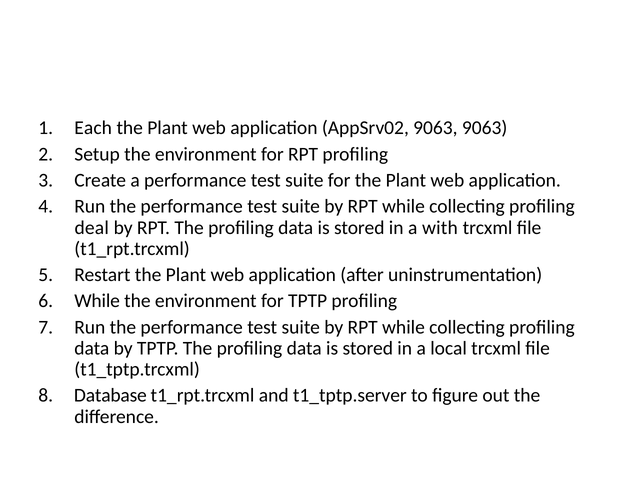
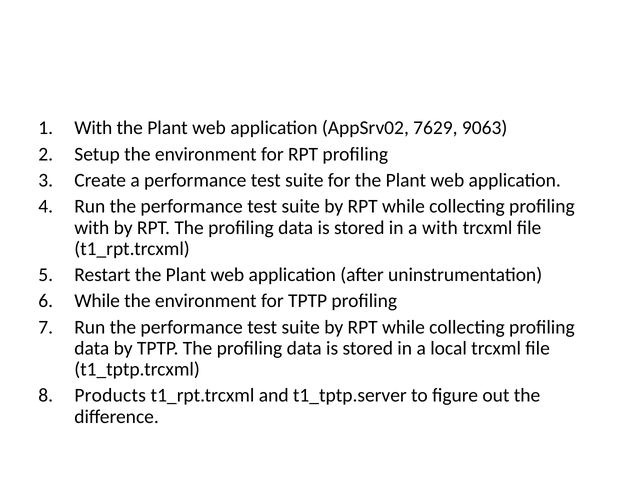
Each: Each -> With (93, 128)
AppSrv02 9063: 9063 -> 7629 (435, 128)
deal: deal -> with (92, 228)
Database: Database -> Products (110, 396)
